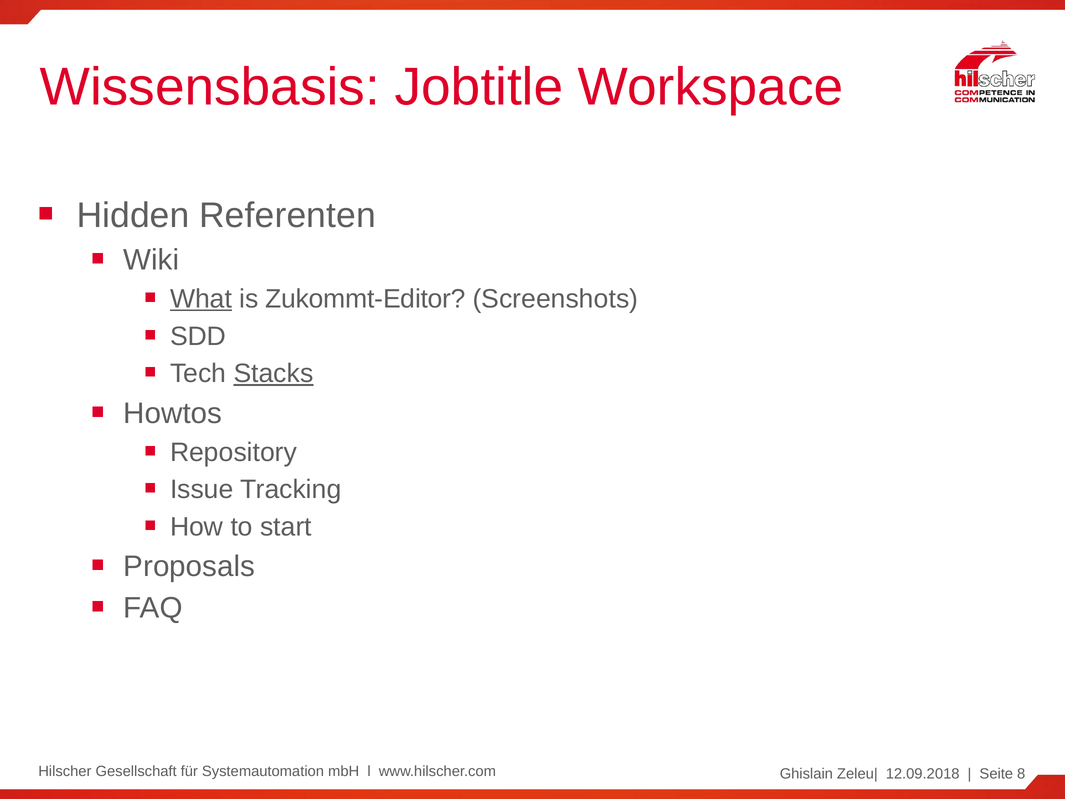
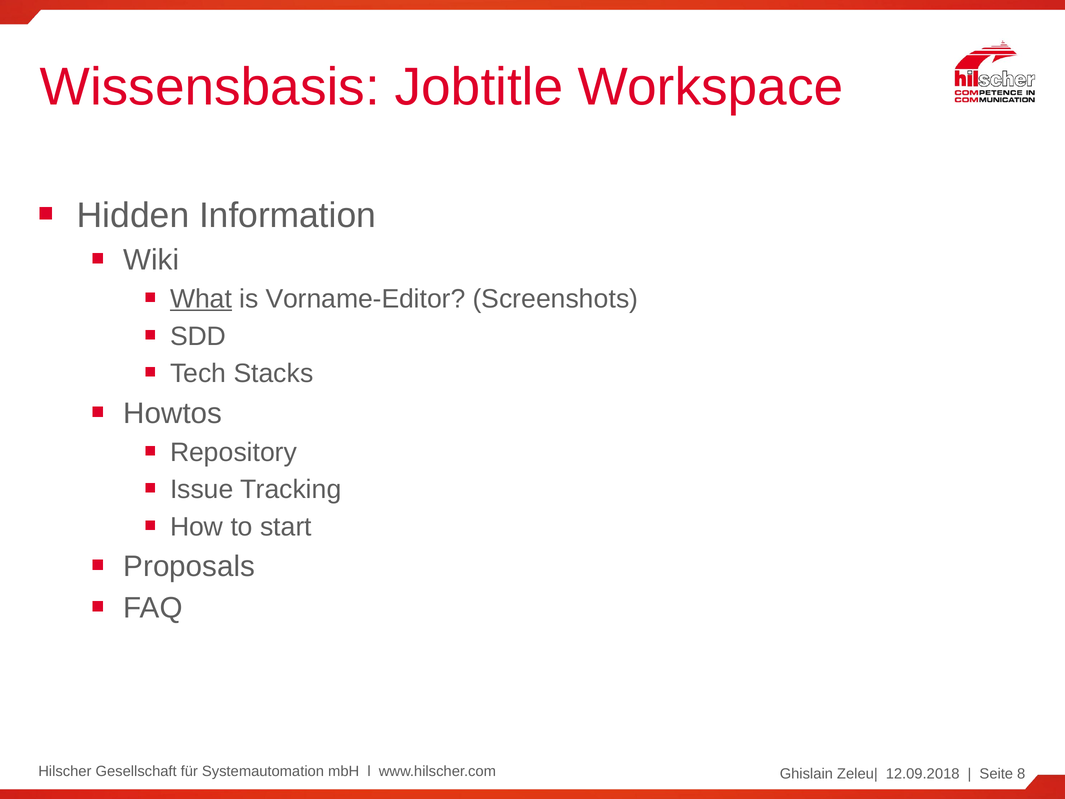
Referenten: Referenten -> Information (288, 215)
Zukommt-Editor: Zukommt-Editor -> Vorname-Editor (365, 299)
Stacks underline: present -> none (273, 373)
